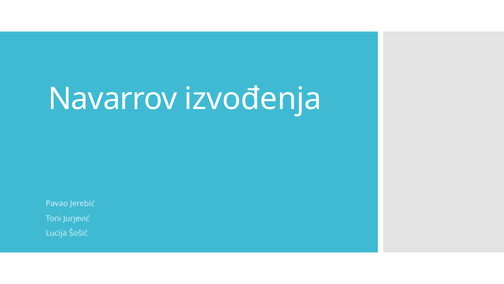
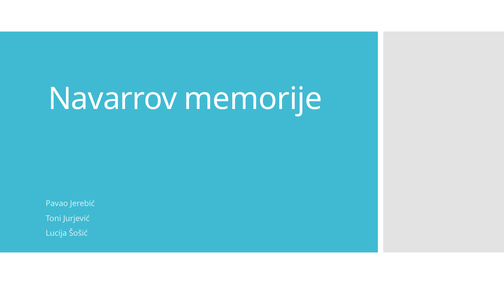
izvođenja: izvođenja -> memorije (253, 99)
